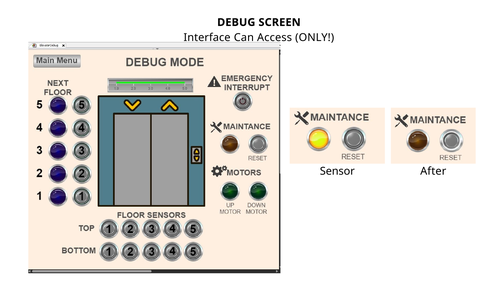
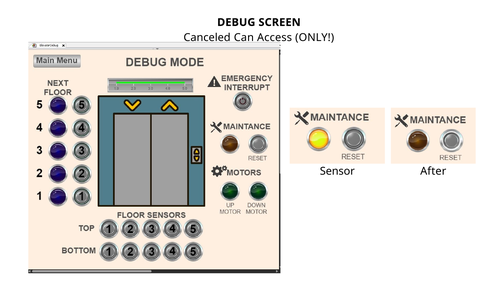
Interface: Interface -> Canceled (207, 38)
